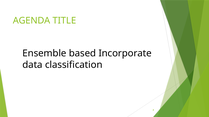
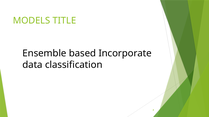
AGENDA: AGENDA -> MODELS (32, 21)
